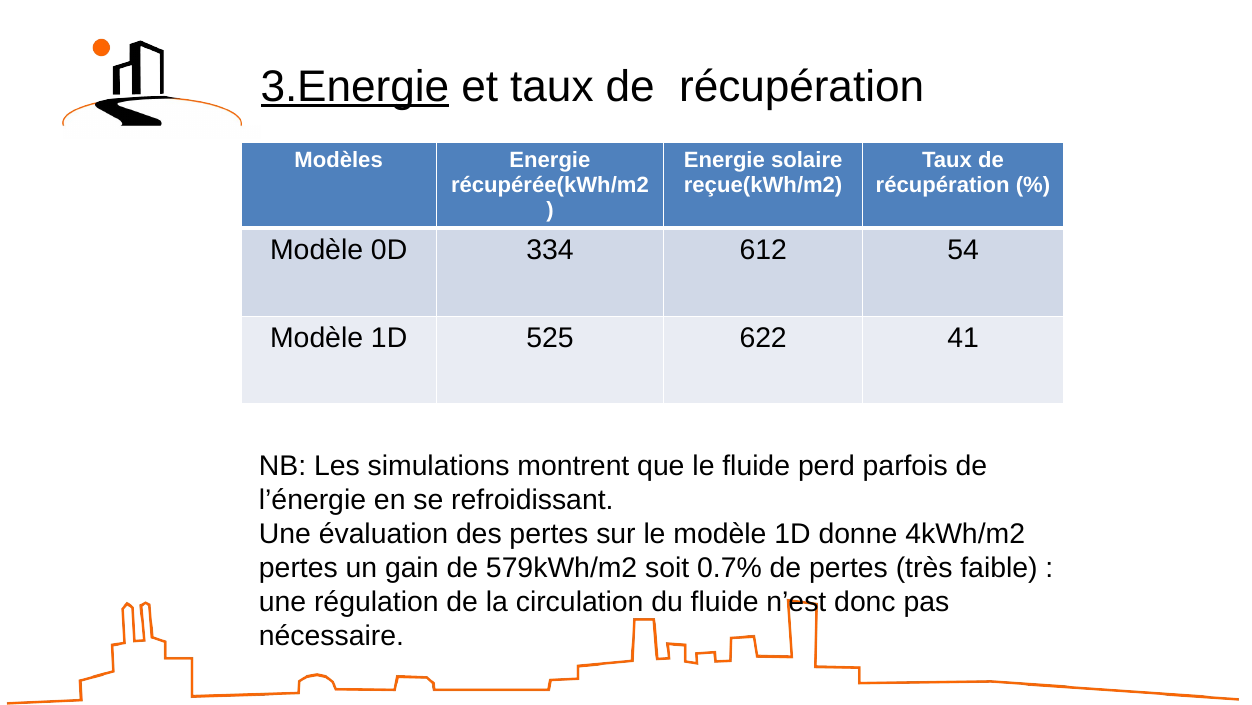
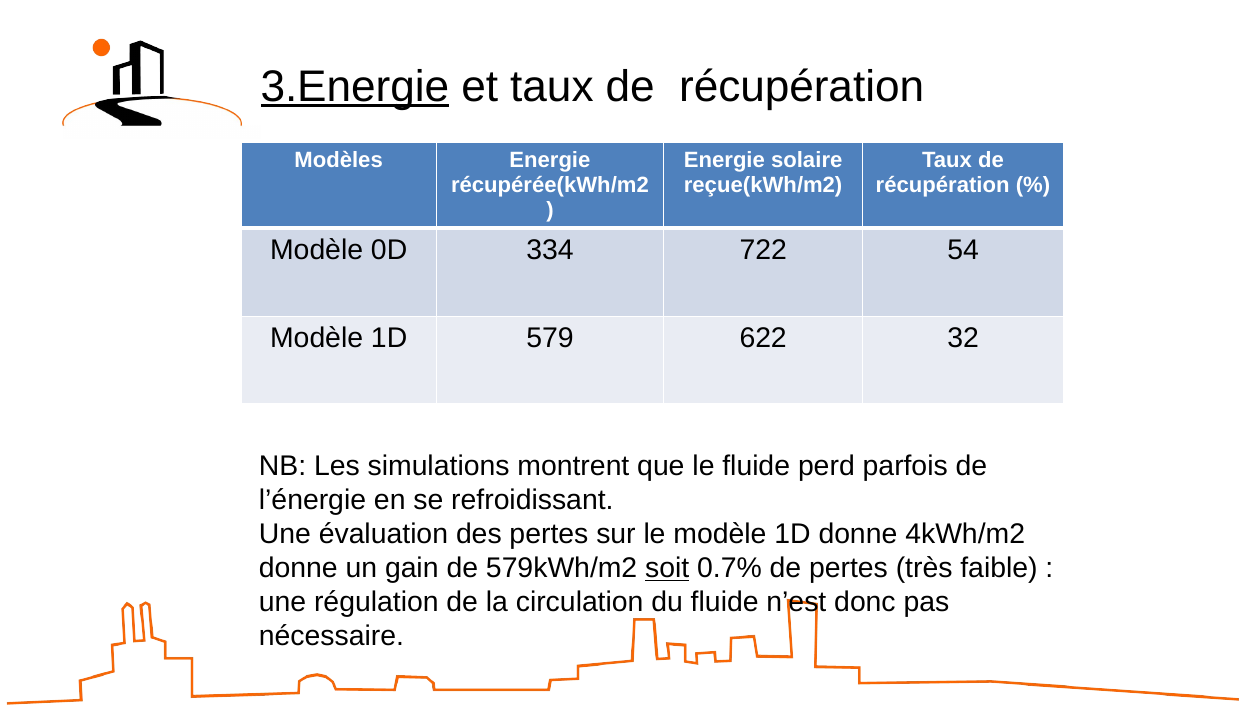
612: 612 -> 722 (763, 250)
525: 525 -> 579 (550, 338)
41: 41 -> 32 (963, 338)
pertes: pertes -> donne (298, 568)
soit underline: none -> present (667, 568)
